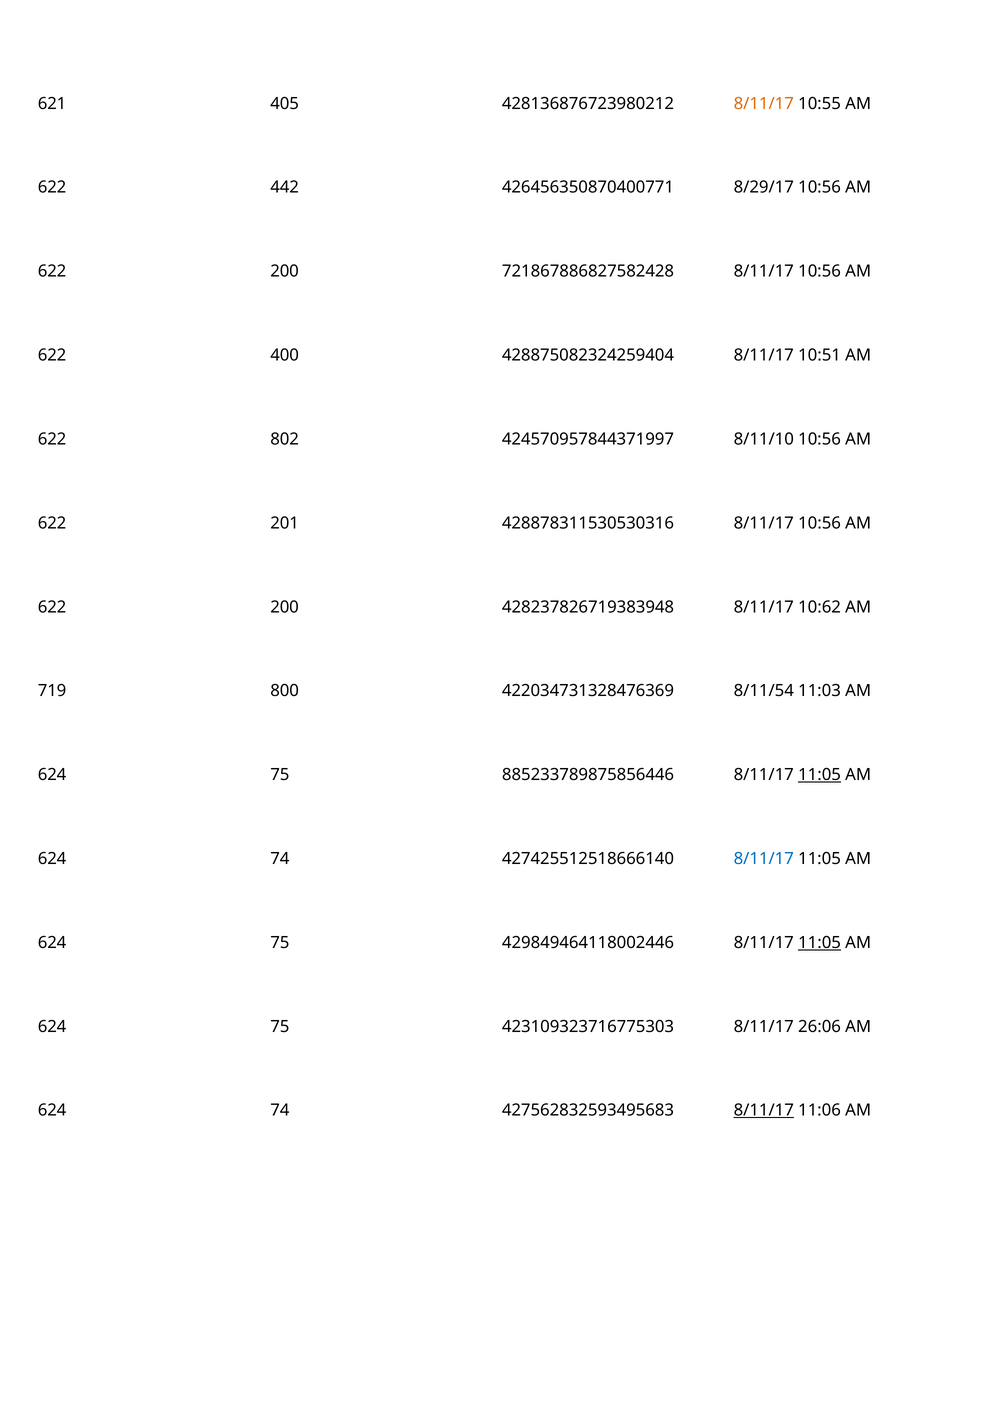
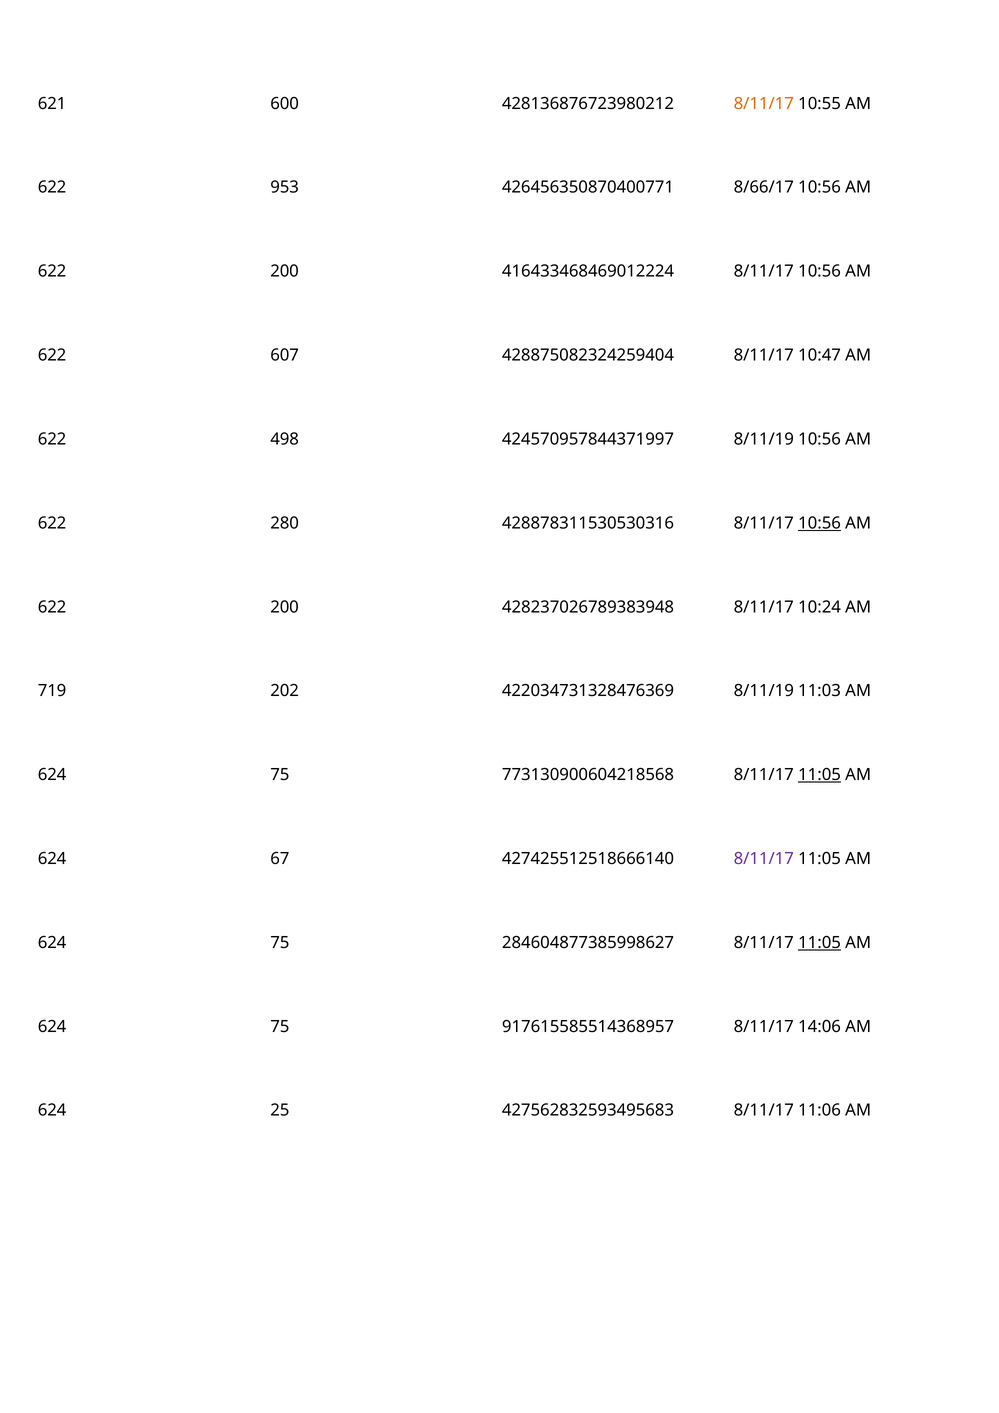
405: 405 -> 600 (285, 104)
442: 442 -> 953 (285, 187)
8/29/17: 8/29/17 -> 8/66/17 (764, 187)
721867886827582428: 721867886827582428 -> 416433468469012224 (588, 271)
400: 400 -> 607 (285, 355)
10:51: 10:51 -> 10:47 (820, 355)
802: 802 -> 498 (285, 439)
424570957844371997 8/11/10: 8/11/10 -> 8/11/19 (764, 439)
201: 201 -> 280 (285, 523)
10:56 underline: none -> present (820, 523)
428237826719383948: 428237826719383948 -> 428237026789383948 (588, 607)
10:62: 10:62 -> 10:24 (820, 607)
800: 800 -> 202 (285, 691)
422034731328476369 8/11/54: 8/11/54 -> 8/11/19 (764, 691)
885233789875856446: 885233789875856446 -> 773130900604218568 (588, 775)
74: 74 -> 67 (280, 859)
8/11/17 colour: blue -> purple (764, 859)
429849464118002446: 429849464118002446 -> 284604877385998627 (588, 943)
423109323716775303: 423109323716775303 -> 917615585514368957 (588, 1027)
26:06: 26:06 -> 14:06 (820, 1027)
74: 74 -> 25 (280, 1111)
8/11/17 underline: present -> none (764, 1111)
